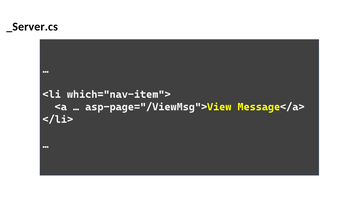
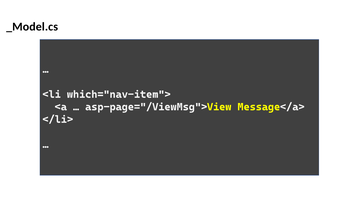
_Server.cs: _Server.cs -> _Model.cs (32, 27)
